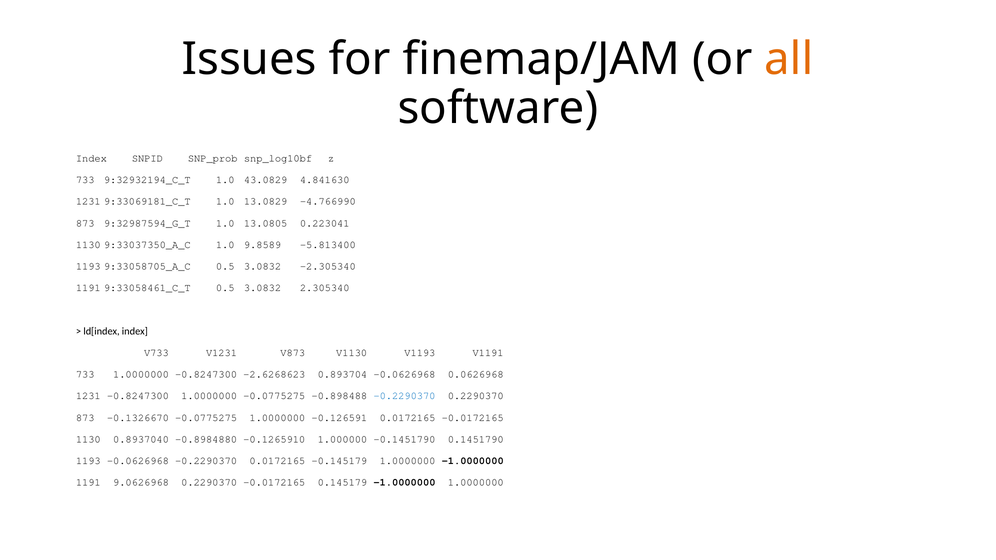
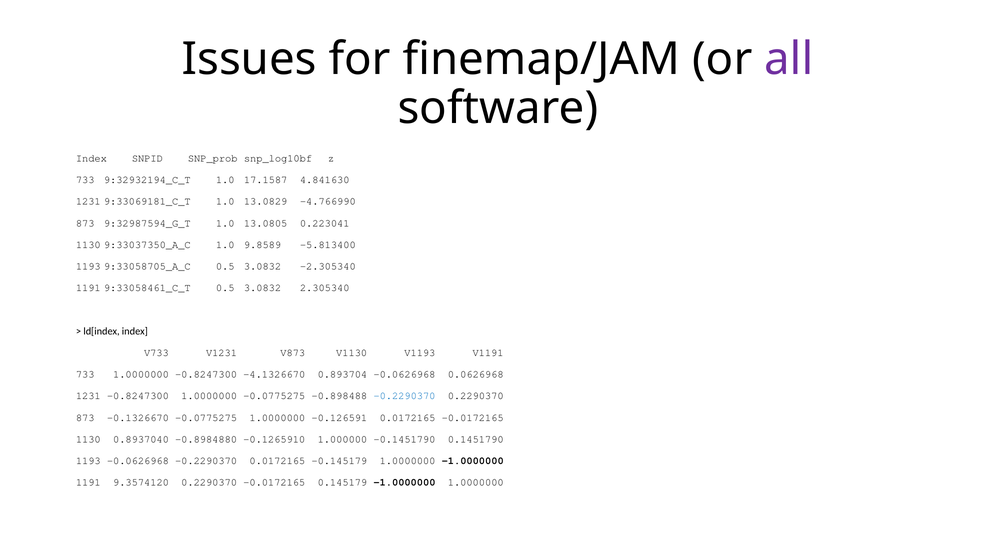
all colour: orange -> purple (789, 59)
43.0829: 43.0829 -> 17.1587 (266, 180)
-2.6268623: -2.6268623 -> -4.1326670 (274, 375)
9.0626968: 9.0626968 -> 9.3574120 (141, 483)
